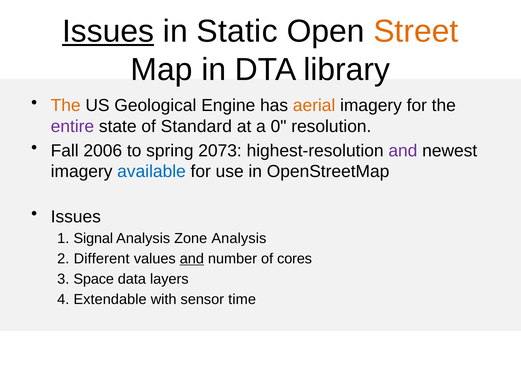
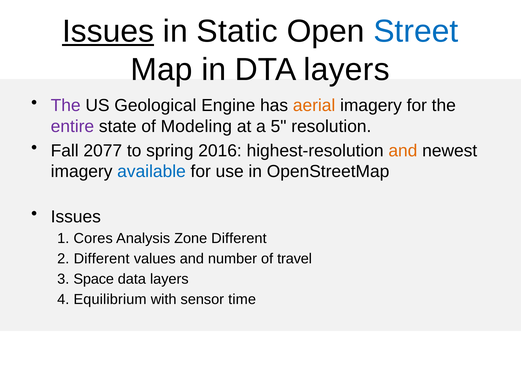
Street colour: orange -> blue (416, 31)
DTA library: library -> layers (347, 70)
The colour: orange -> purple (66, 105)
Standard: Standard -> Modeling (196, 126)
0: 0 -> 5 (279, 126)
2006: 2006 -> 2077 (103, 151)
2073: 2073 -> 2016 (220, 151)
and colour: purple -> orange (403, 151)
Signal: Signal -> Cores (93, 238)
Zone Analysis: Analysis -> Different (239, 238)
and underline: present -> none (192, 259)
cores: cores -> travel (295, 259)
Extendable: Extendable -> Equilibrium (110, 299)
